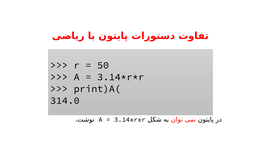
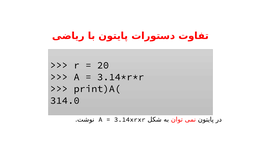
50: 50 -> 20 (103, 65)
